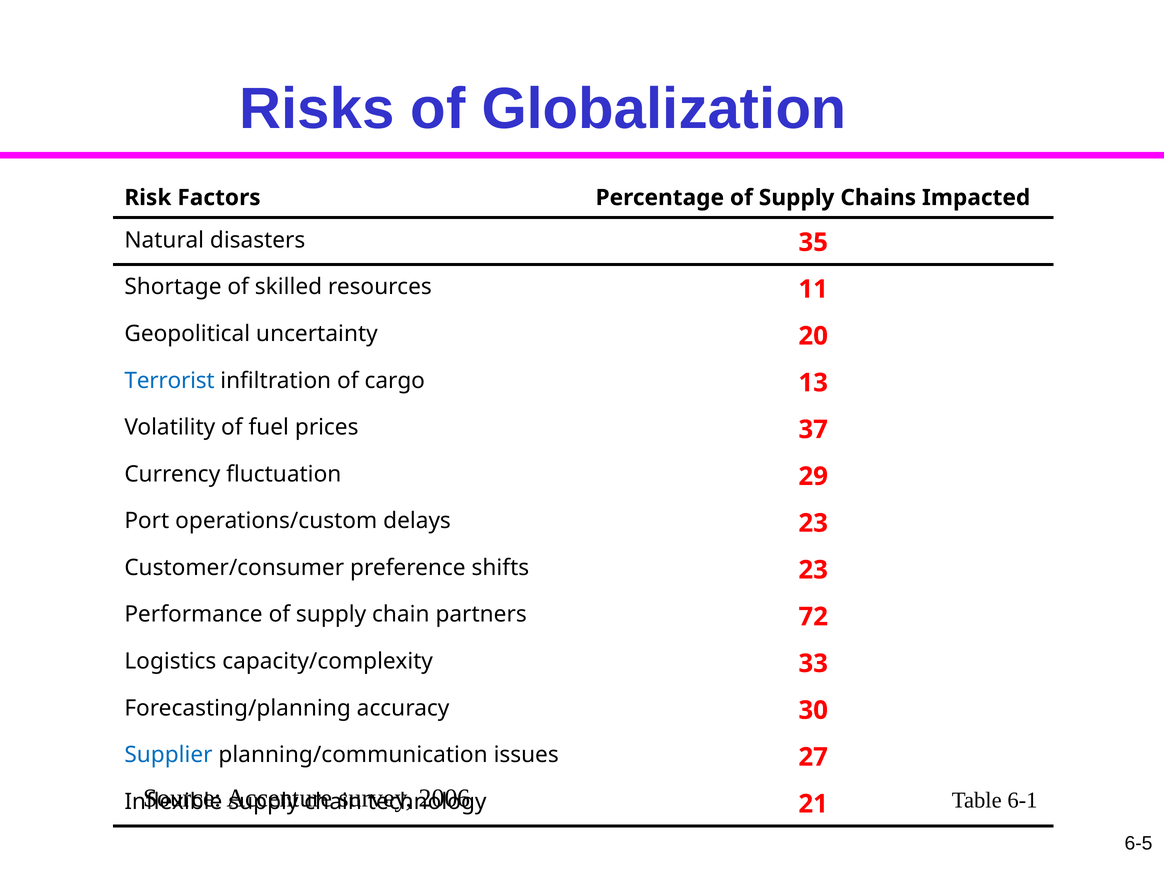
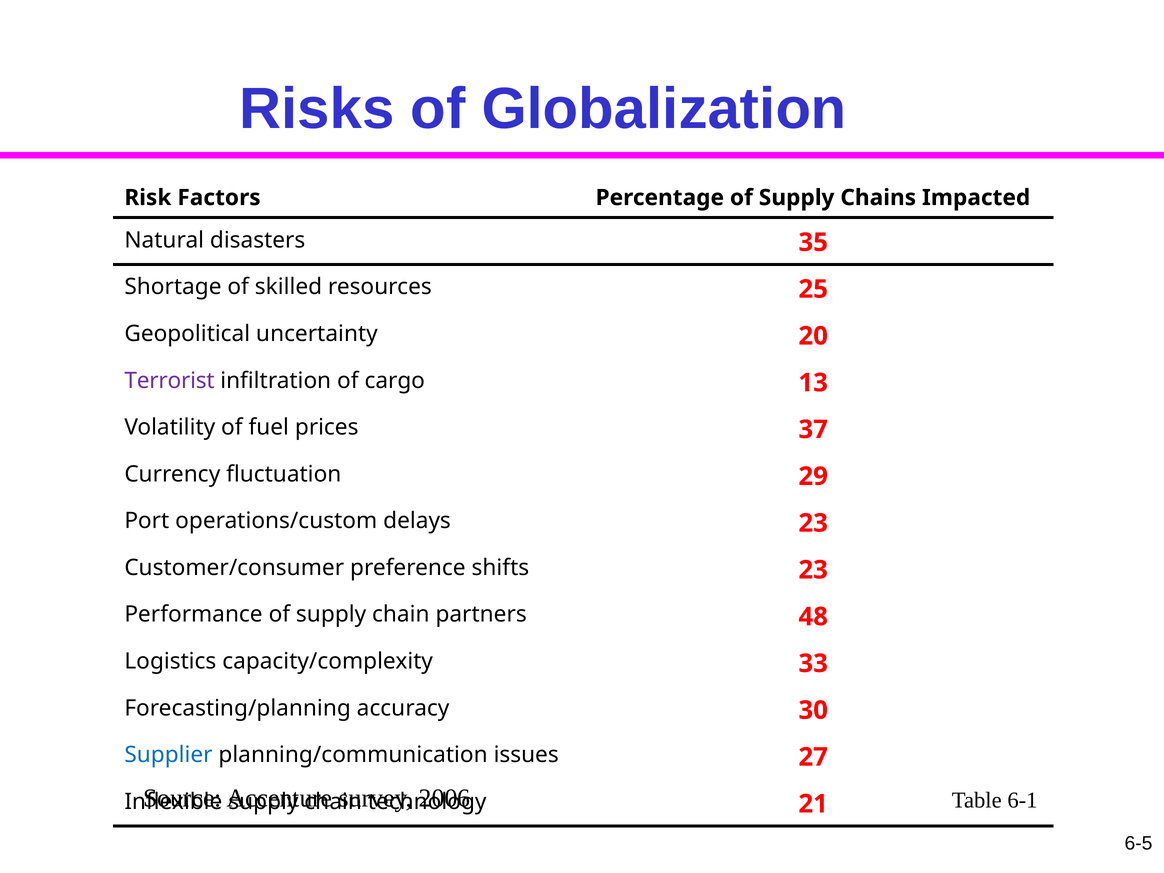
11: 11 -> 25 (813, 289)
Terrorist colour: blue -> purple (170, 381)
72: 72 -> 48 (813, 617)
